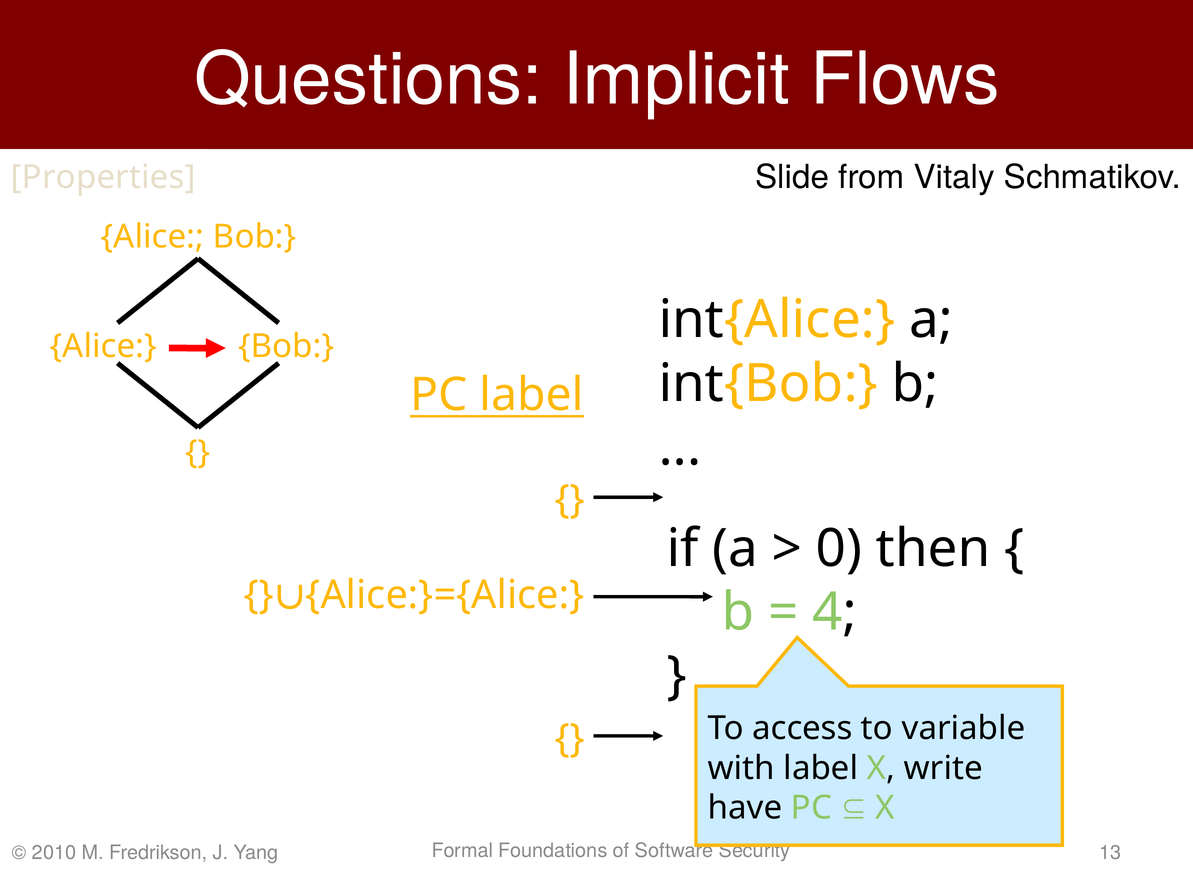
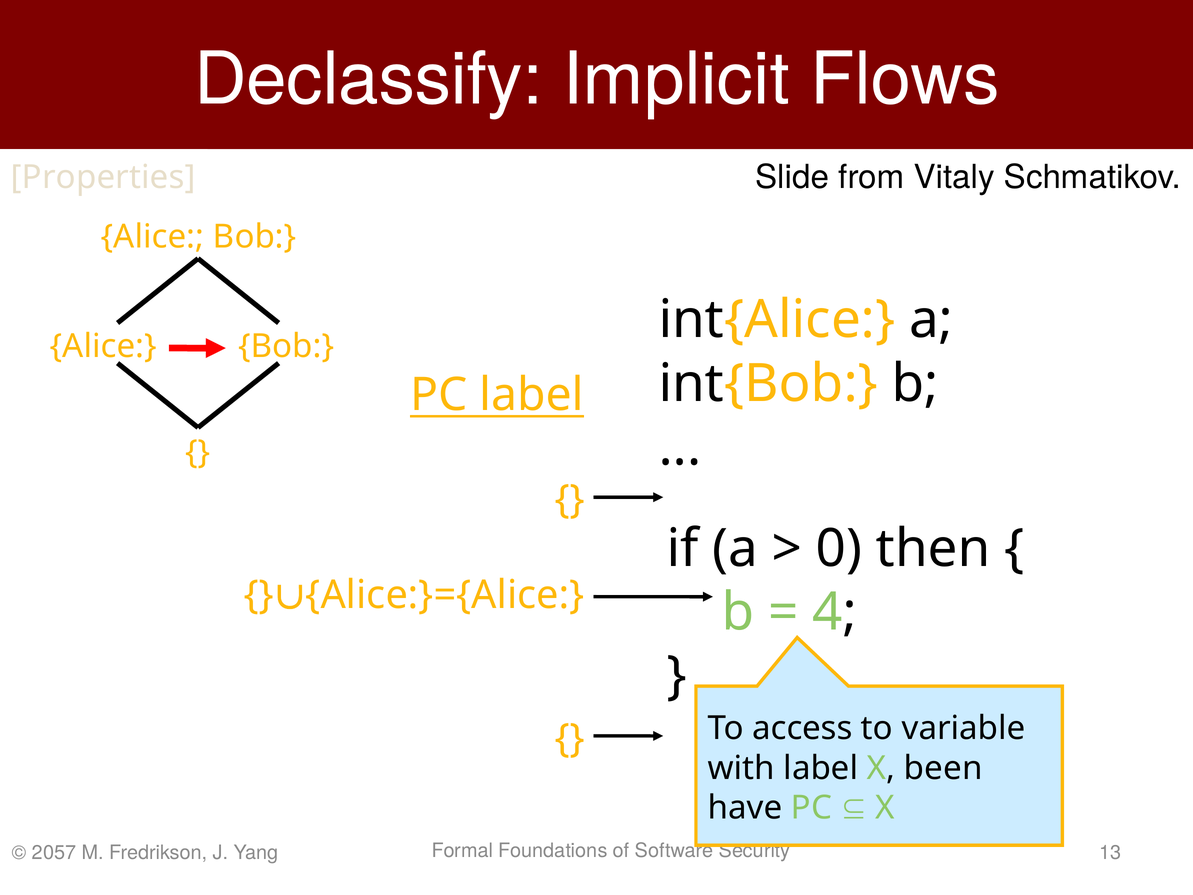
Questions: Questions -> Declassify (368, 80)
write: write -> been (943, 768)
2010: 2010 -> 2057 (54, 852)
